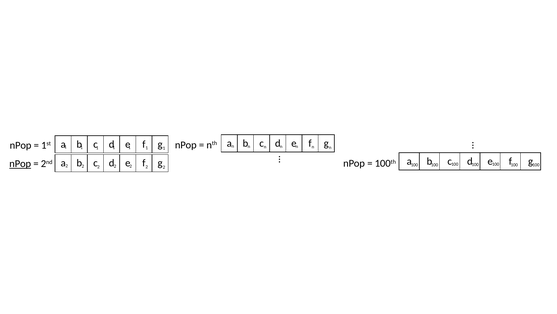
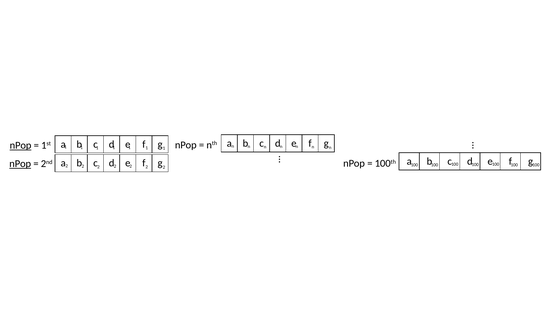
nPop underline: none -> present (21, 145)
